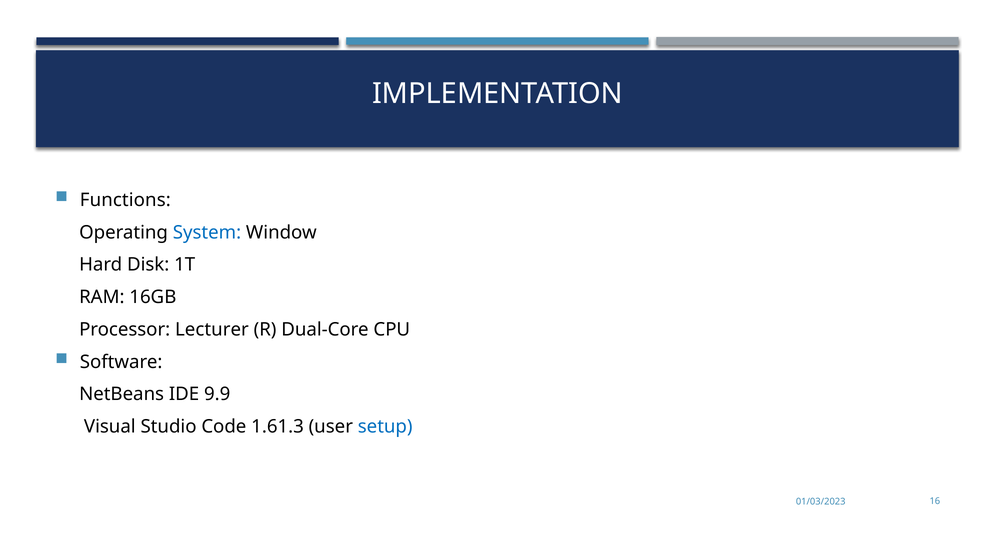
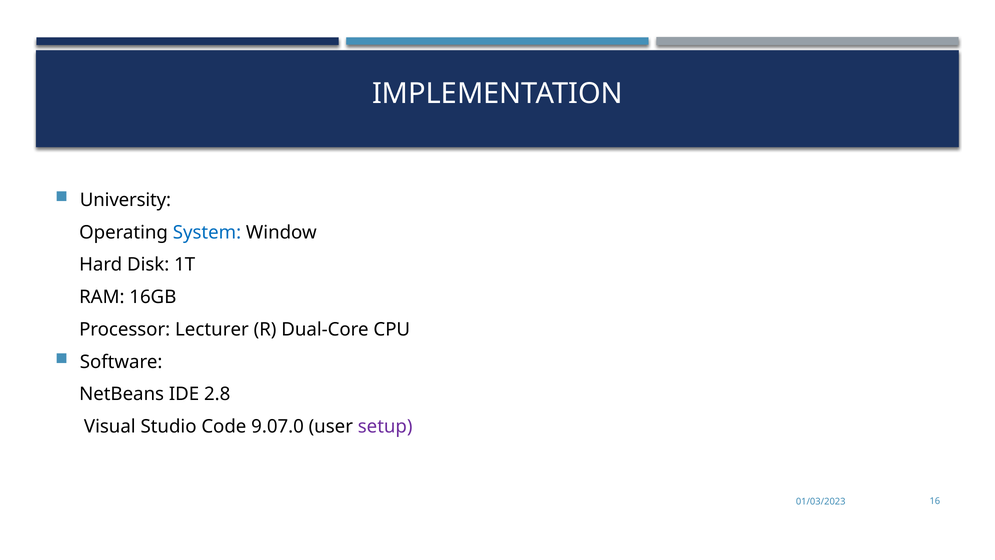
Functions: Functions -> University (125, 200)
9.9: 9.9 -> 2.8 (217, 394)
1.61.3: 1.61.3 -> 9.07.0 (278, 426)
setup colour: blue -> purple (385, 426)
